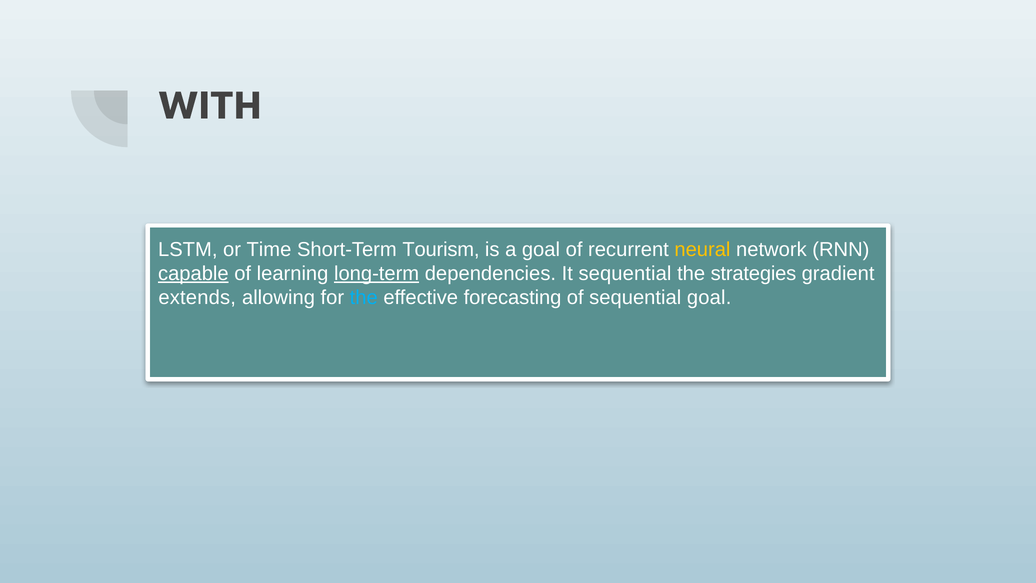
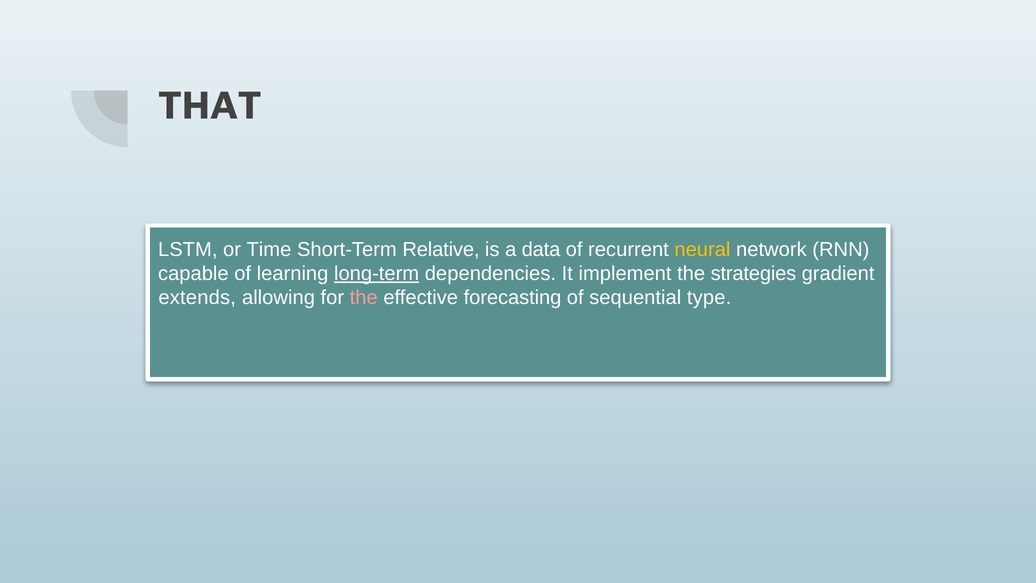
WITH: WITH -> THAT (210, 105)
Tourism: Tourism -> Relative (441, 249)
a goal: goal -> data (541, 249)
capable underline: present -> none (193, 274)
It sequential: sequential -> implement (625, 274)
the colour: light blue -> pink (364, 298)
sequential goal: goal -> type (709, 298)
